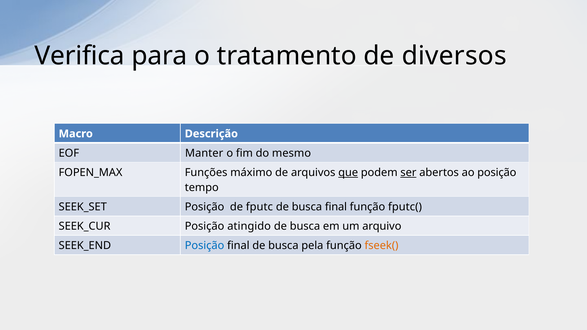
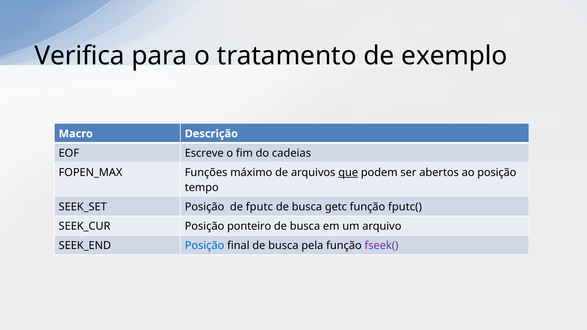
diversos: diversos -> exemplo (454, 56)
Manter: Manter -> Escreve (204, 153)
mesmo: mesmo -> cadeias (292, 153)
ser underline: present -> none (408, 173)
busca final: final -> getc (336, 207)
atingido: atingido -> ponteiro (249, 226)
fseek( colour: orange -> purple (381, 246)
